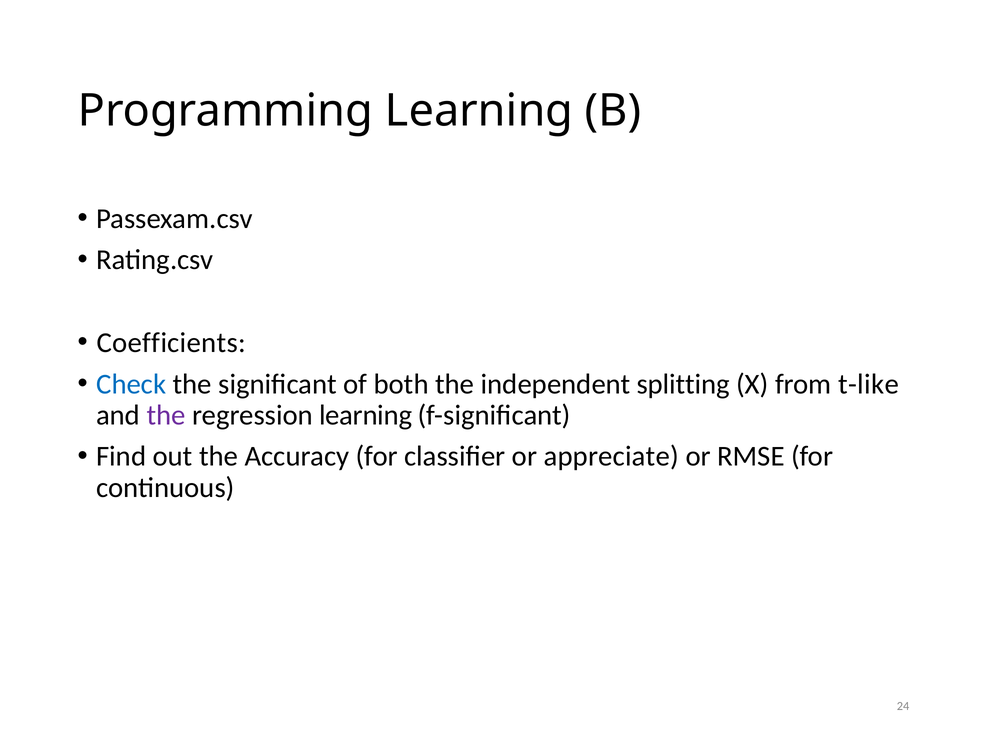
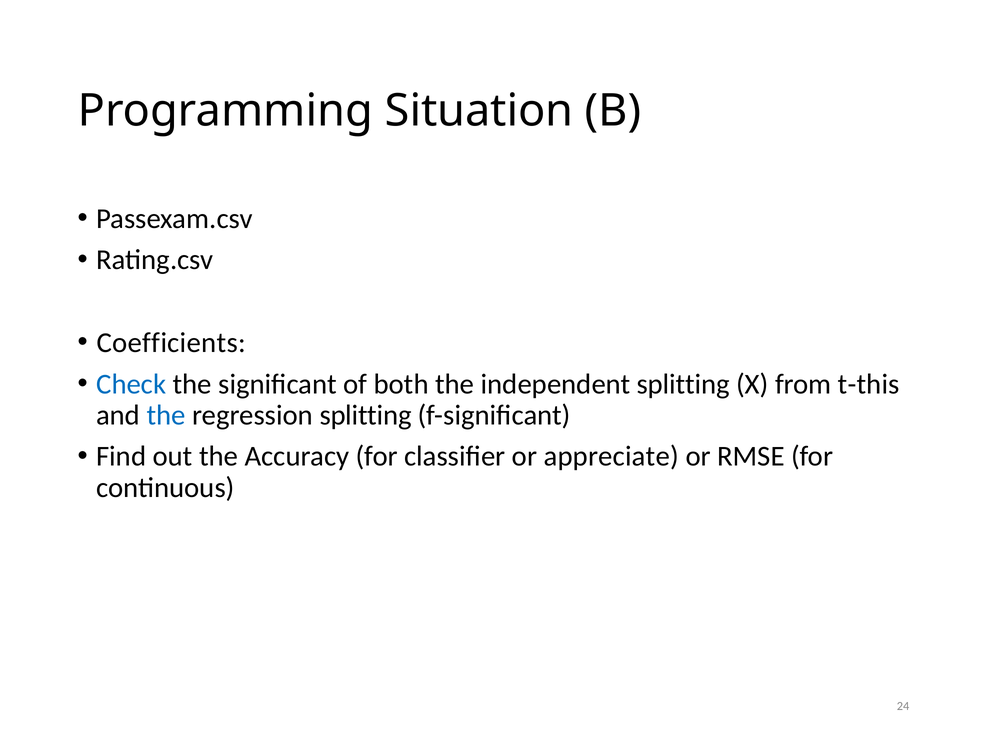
Programming Learning: Learning -> Situation (479, 111)
t-like: t-like -> t-this (869, 384)
the colour: purple -> blue (166, 415)
regression learning: learning -> splitting (366, 415)
